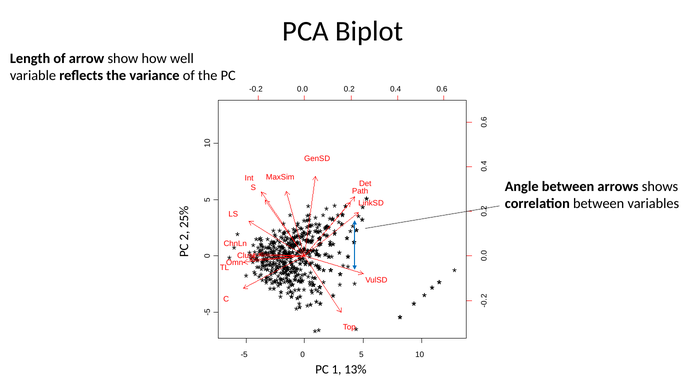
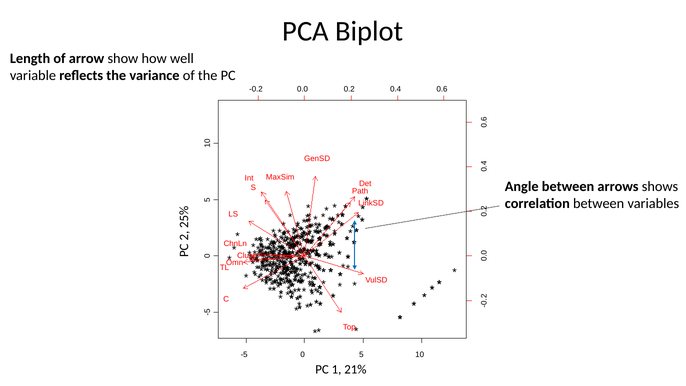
13%: 13% -> 21% (355, 369)
